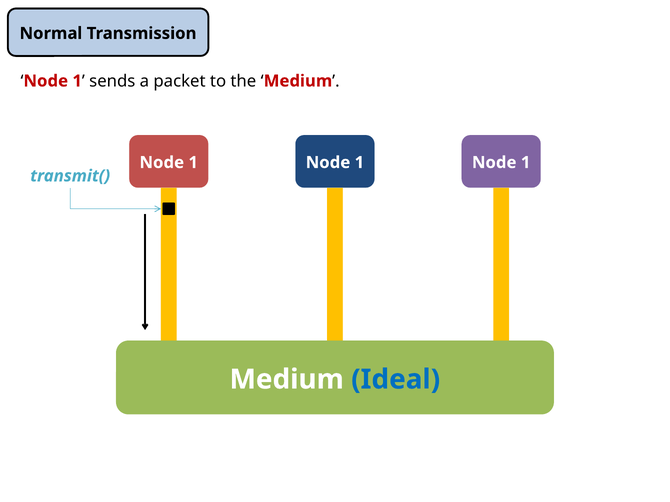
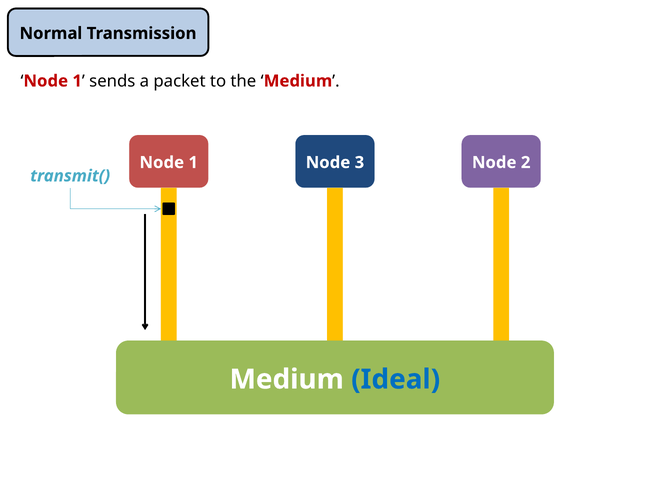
1: 1 -> 3 (359, 163)
1: 1 -> 2 (526, 163)
